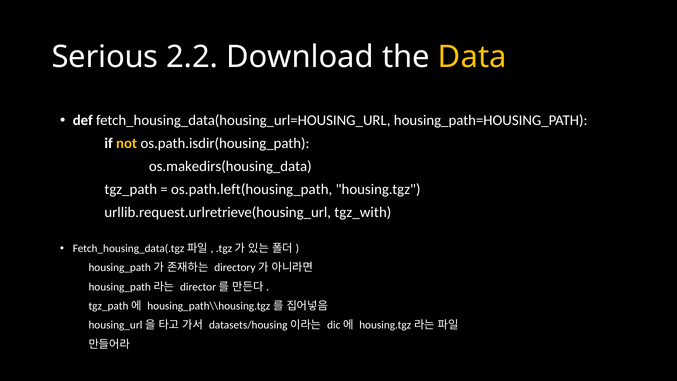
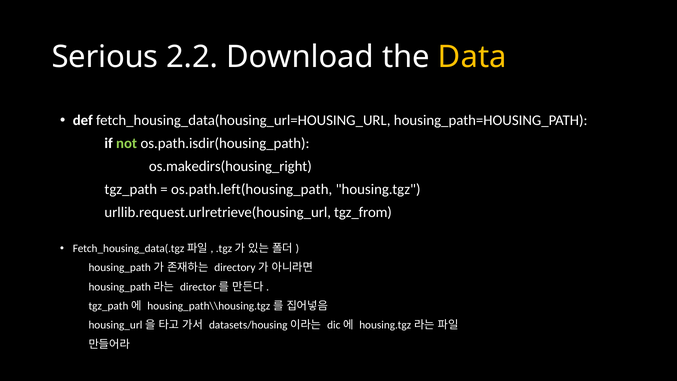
not colour: yellow -> light green (127, 143)
os.makedirs(housing_data: os.makedirs(housing_data -> os.makedirs(housing_right (230, 166)
tgz_with: tgz_with -> tgz_from (363, 212)
